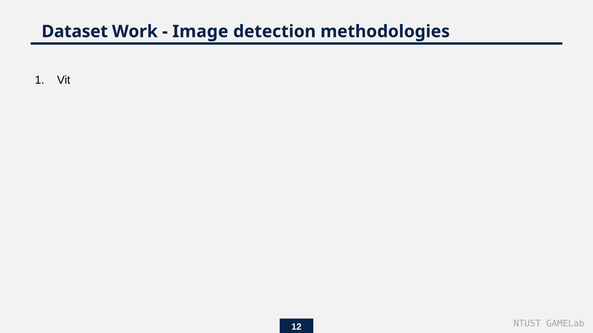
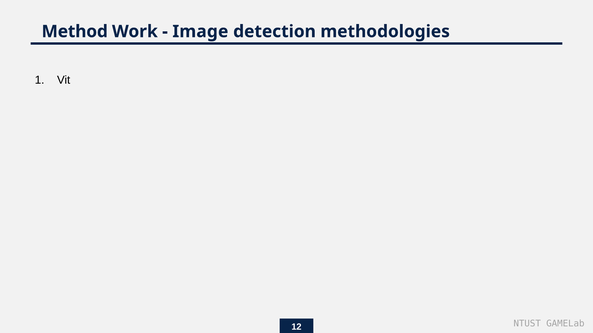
Dataset: Dataset -> Method (75, 32)
